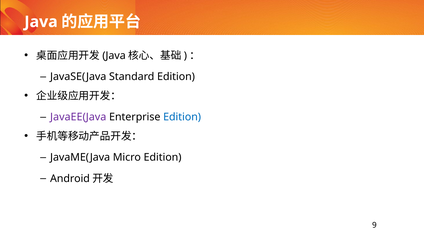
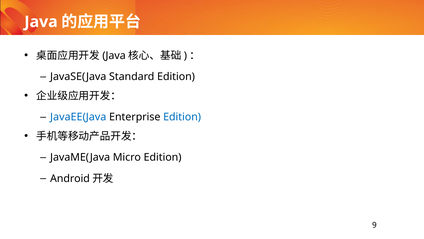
JavaEE(Java colour: purple -> blue (78, 117)
